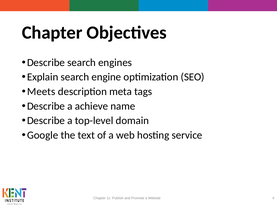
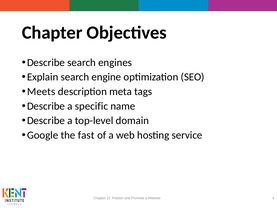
achieve: achieve -> specific (91, 106)
text: text -> fast (86, 135)
